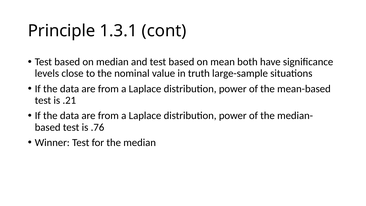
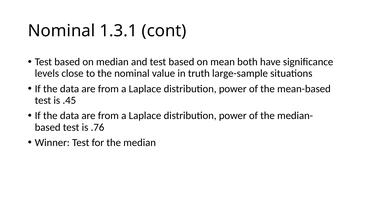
Principle: Principle -> Nominal (62, 31)
.21: .21 -> .45 (69, 100)
